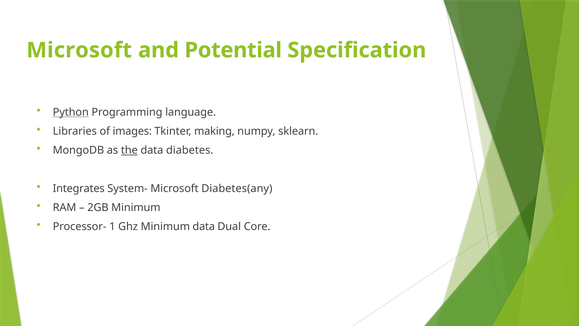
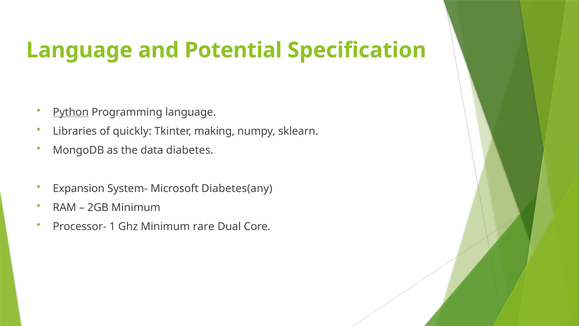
Microsoft: Microsoft -> Language (79, 50)
images: images -> quickly (132, 131)
the underline: present -> none (129, 150)
Integrates: Integrates -> Expansion (79, 188)
Minimum data: data -> rare (204, 226)
